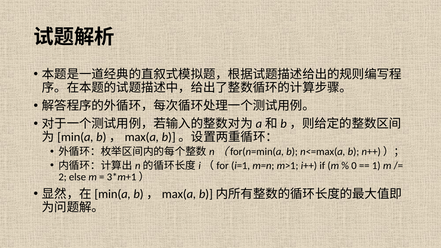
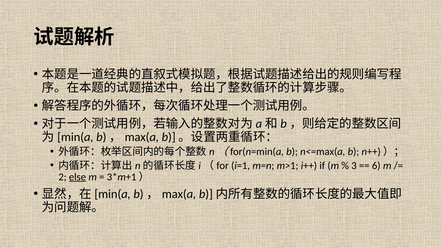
0: 0 -> 3 (354, 166)
1: 1 -> 6 (376, 166)
else underline: none -> present (78, 177)
